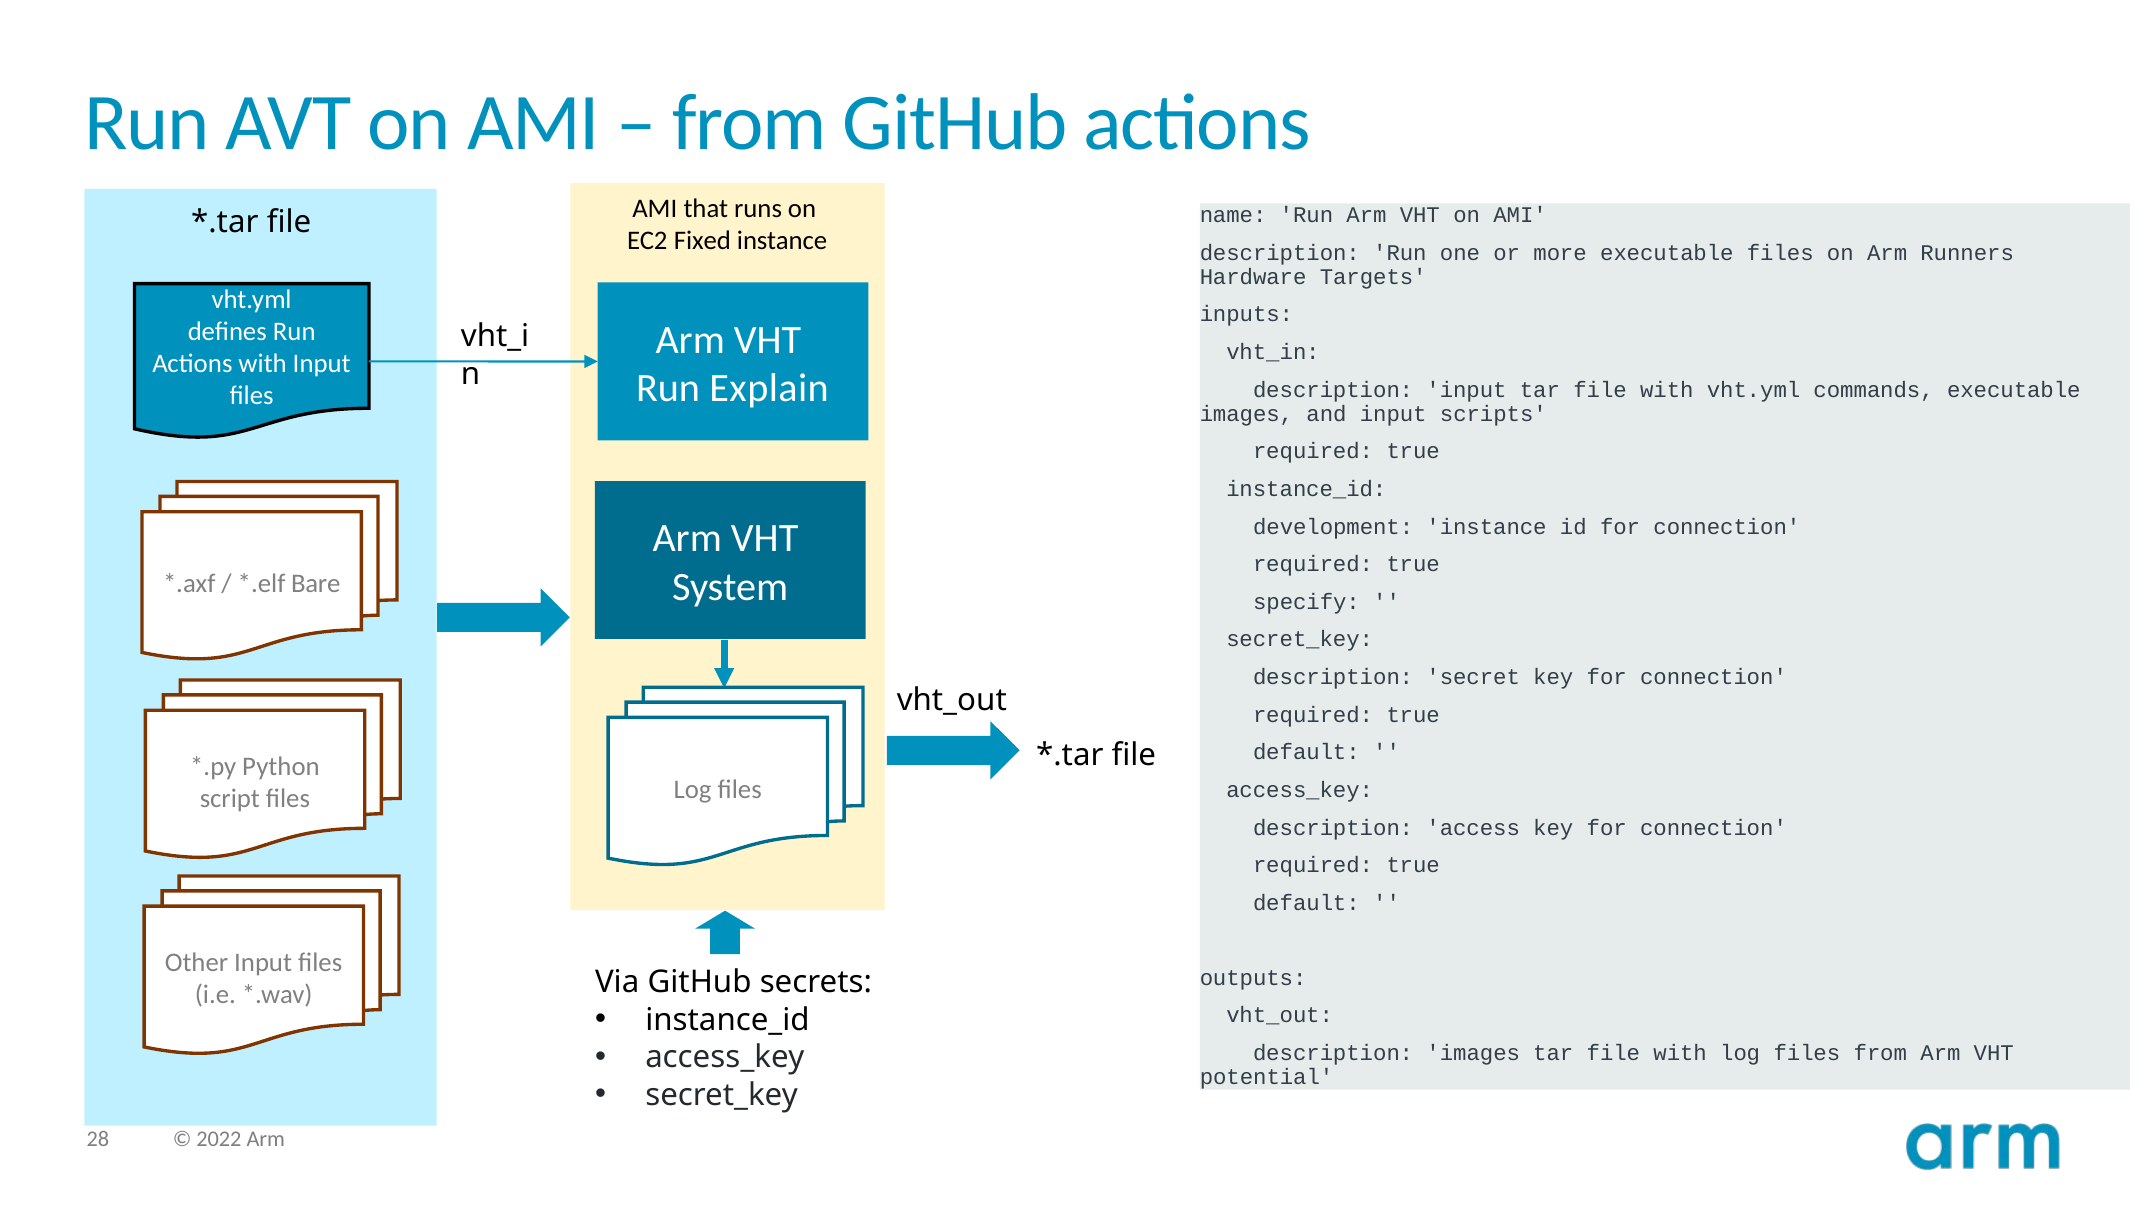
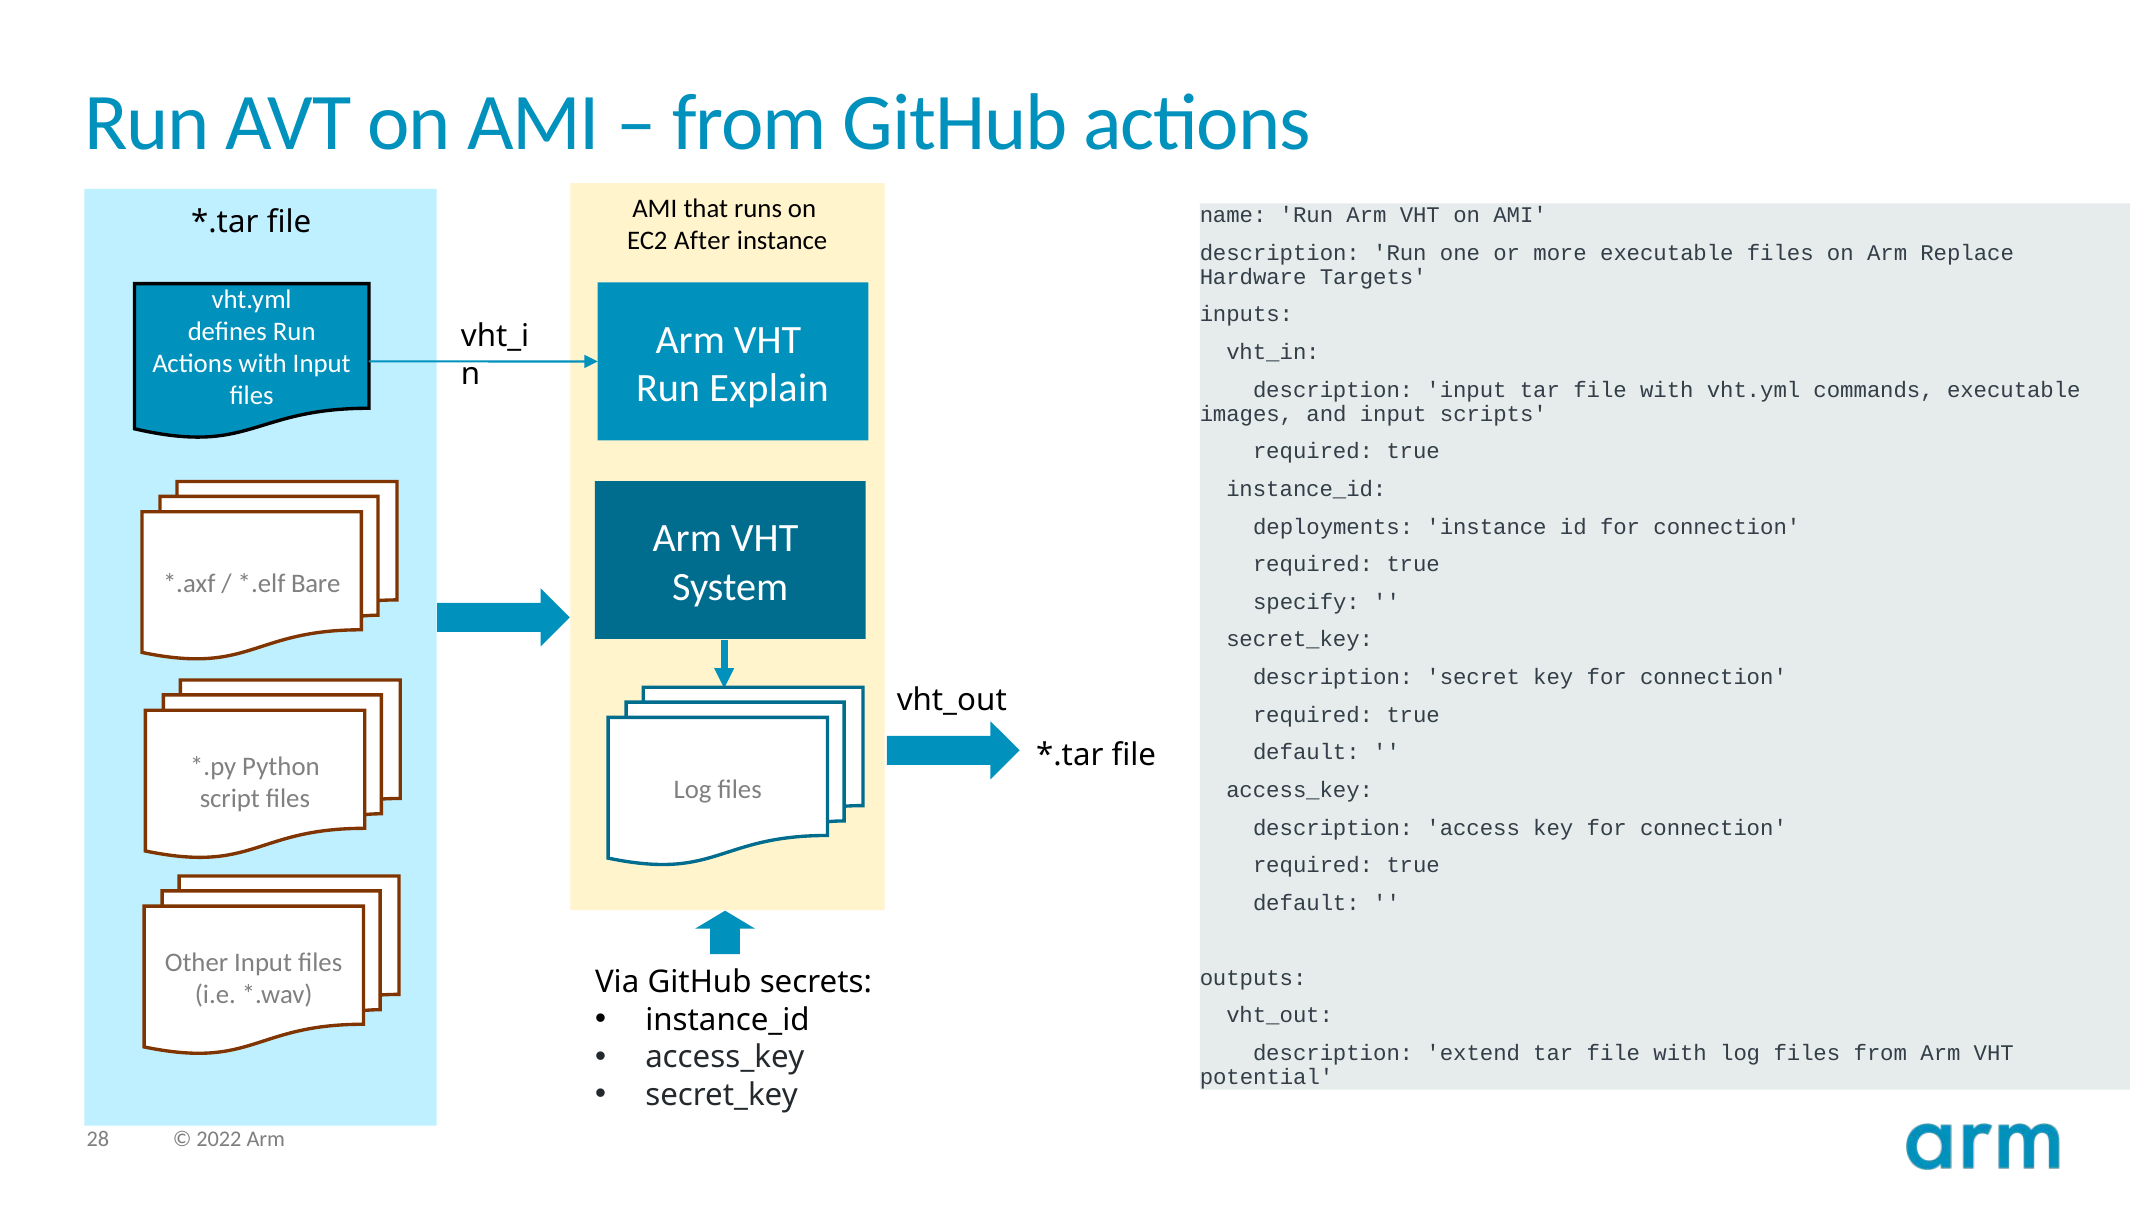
Fixed: Fixed -> After (702, 241)
Runners: Runners -> Replace (1967, 253)
development: development -> deployments (1333, 527)
description images: images -> extend (1473, 1053)
